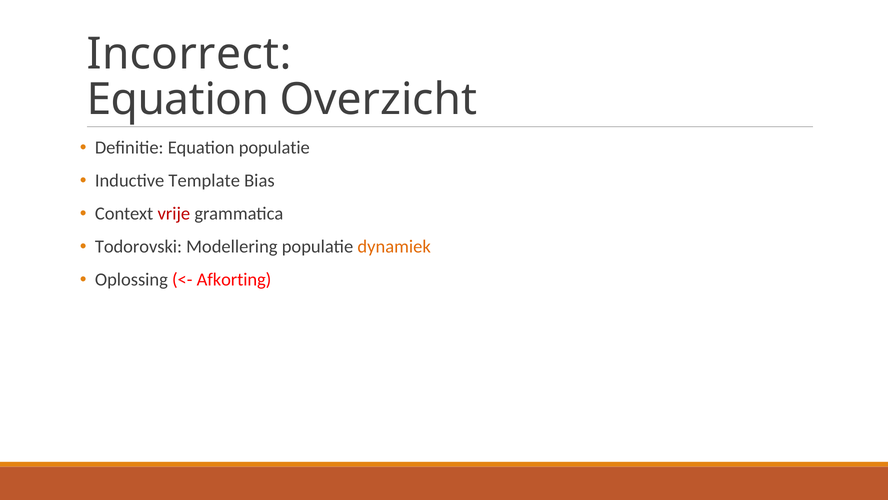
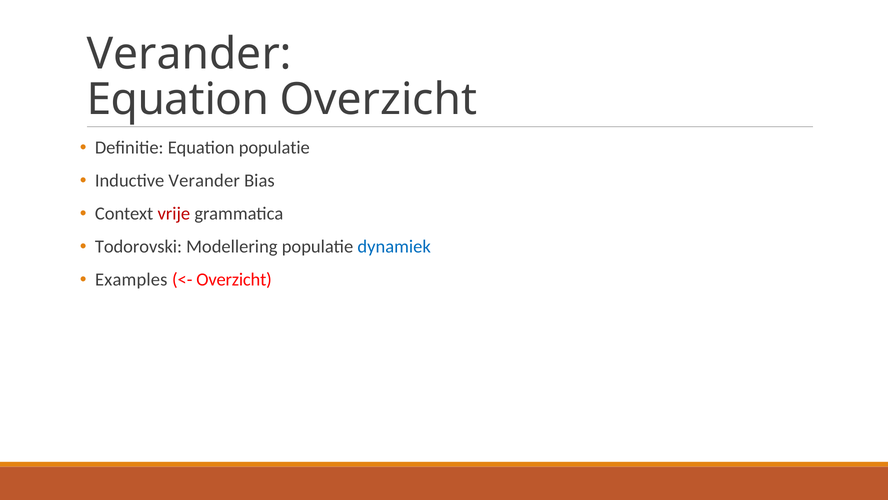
Incorrect: Incorrect -> Verander (189, 54)
Inductive Template: Template -> Verander (204, 181)
dynamiek colour: orange -> blue (394, 246)
Oplossing: Oplossing -> Examples (131, 279)
Afkorting: Afkorting -> Overzicht (234, 279)
